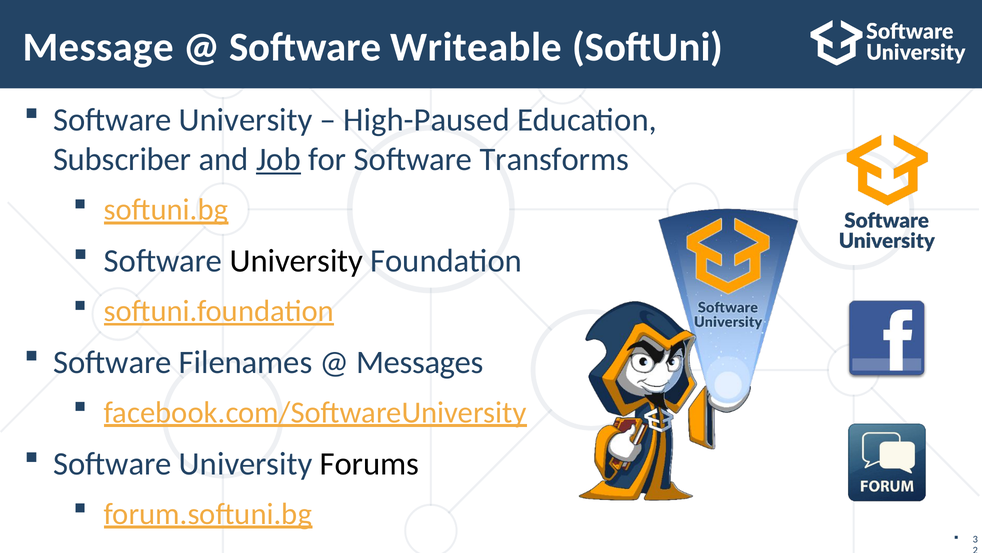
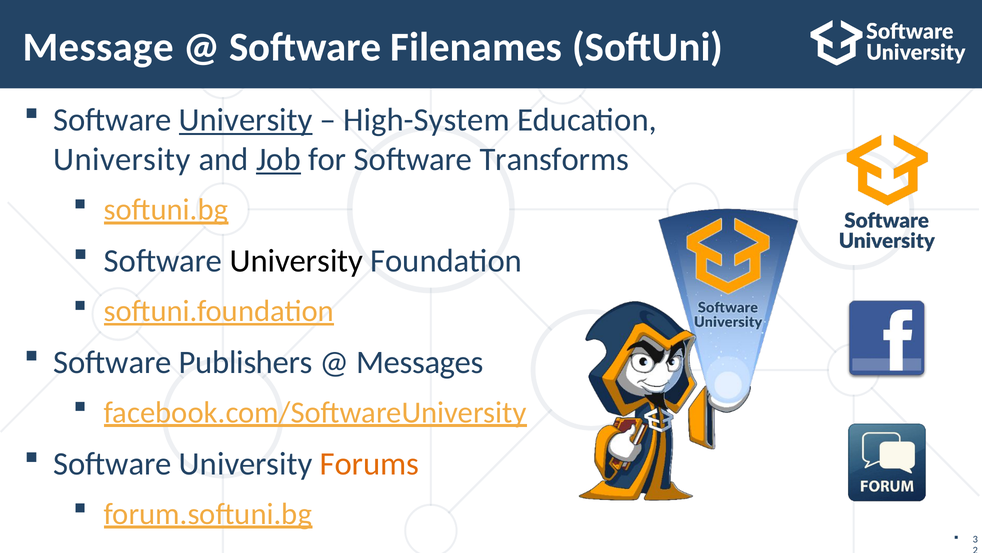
Writeable: Writeable -> Filenames (476, 47)
University underline: none -> present (246, 120)
High-Paused: High-Paused -> High-System (427, 120)
Subscriber: Subscriber -> University (122, 159)
Filenames: Filenames -> Publishers (246, 362)
Forums colour: black -> orange (369, 463)
